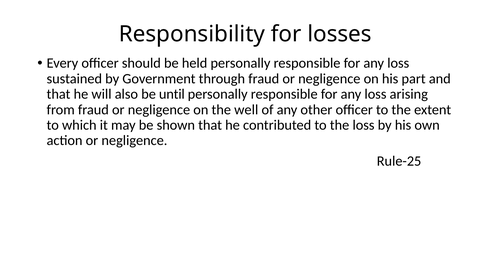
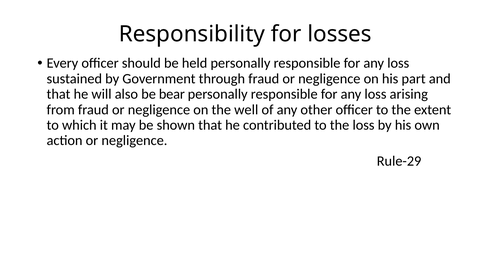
until: until -> bear (172, 94)
Rule-25: Rule-25 -> Rule-29 (399, 161)
